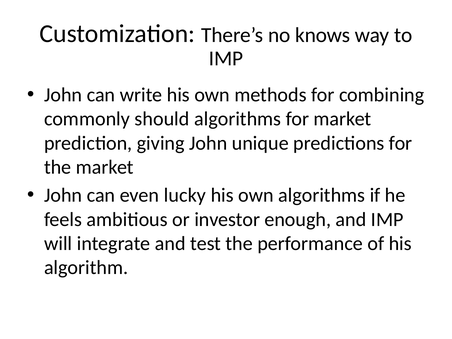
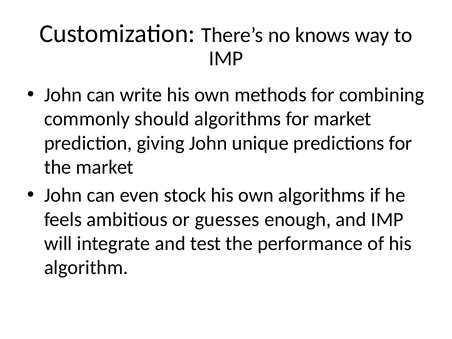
lucky: lucky -> stock (185, 195)
investor: investor -> guesses (227, 219)
